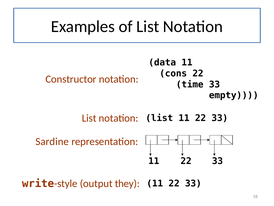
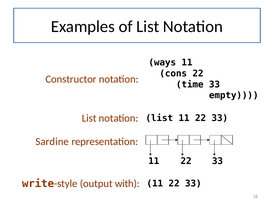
data: data -> ways (162, 62)
they: they -> with (127, 183)
